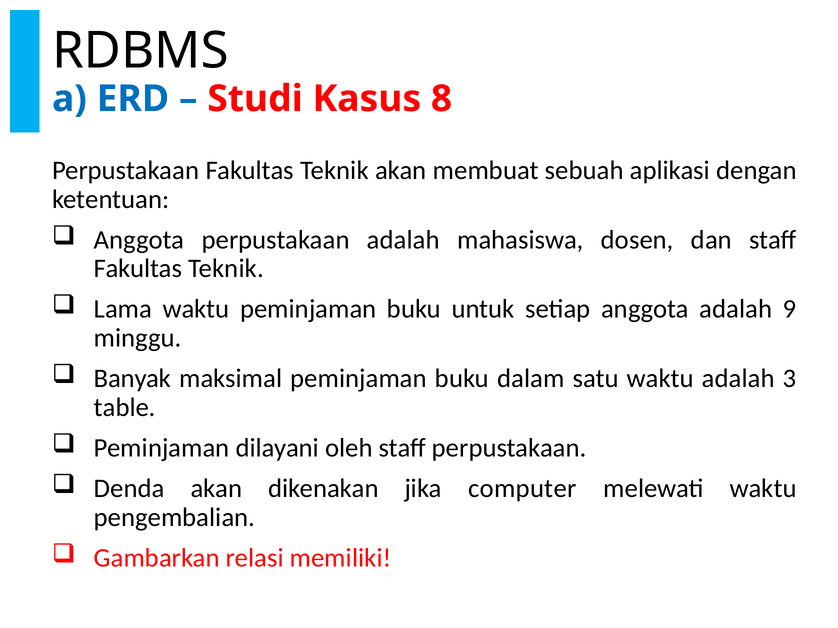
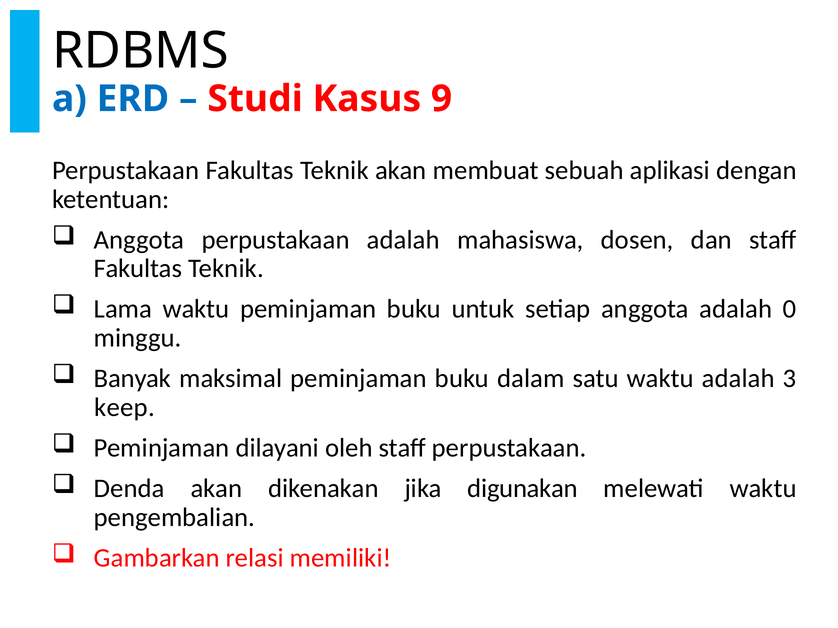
8: 8 -> 9 (442, 99)
9: 9 -> 0 (789, 309)
table: table -> keep (125, 408)
computer: computer -> digunakan (523, 489)
